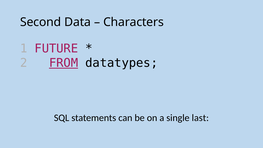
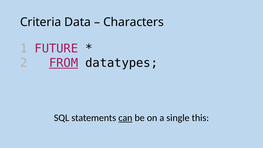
Second: Second -> Criteria (41, 22)
can underline: none -> present (125, 118)
last: last -> this (200, 118)
